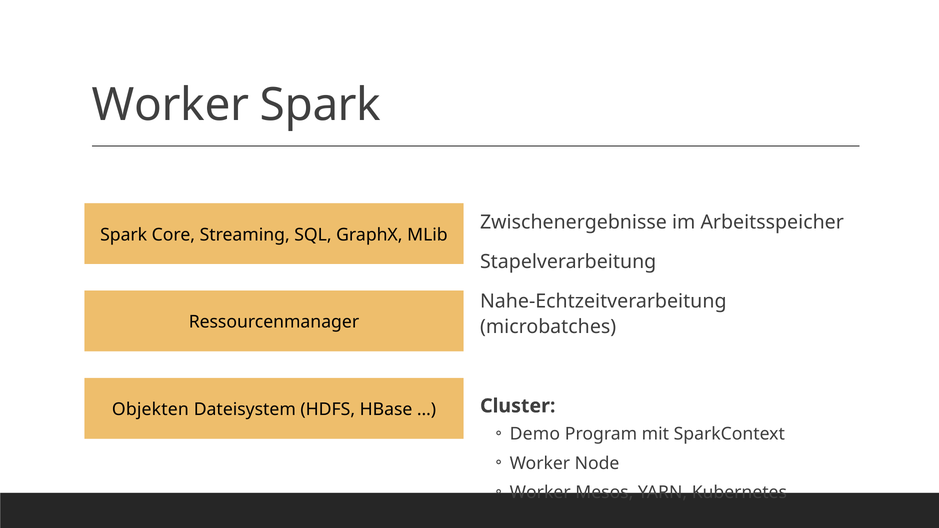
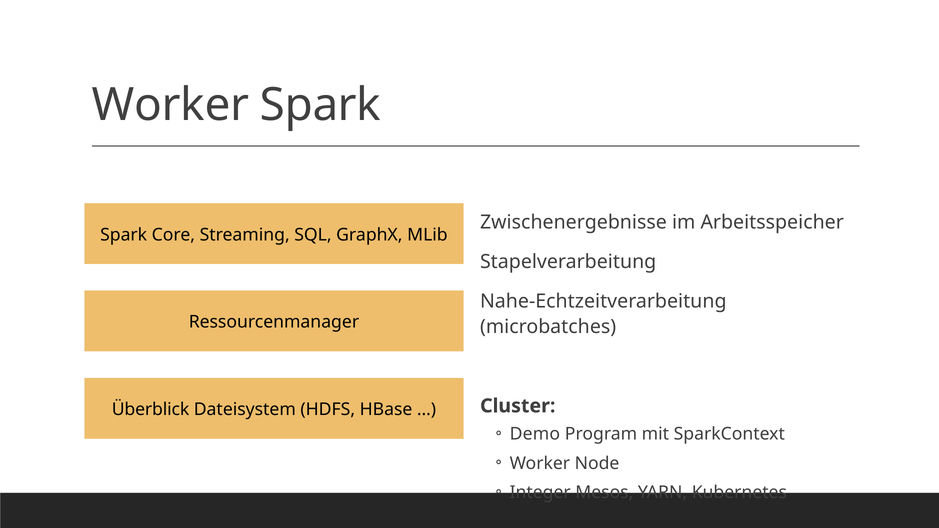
Objekten: Objekten -> Überblick (151, 410)
Worker: Worker -> Integer (540, 492)
